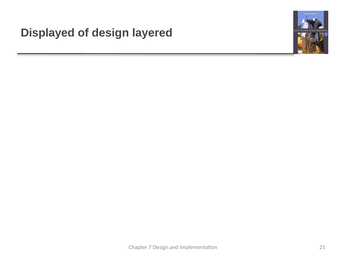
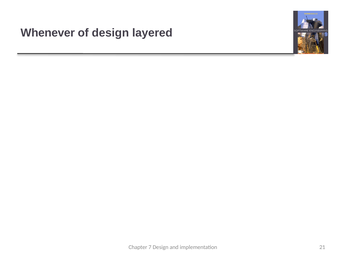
Displayed: Displayed -> Whenever (48, 33)
